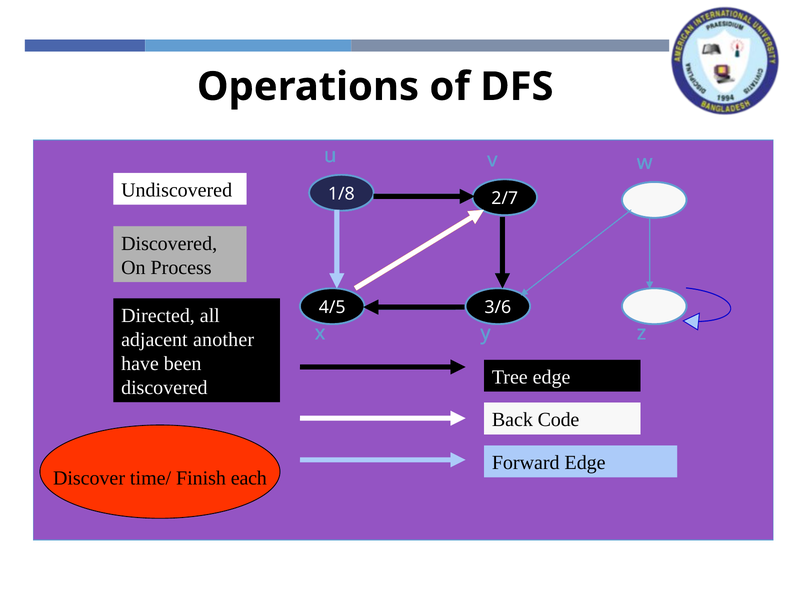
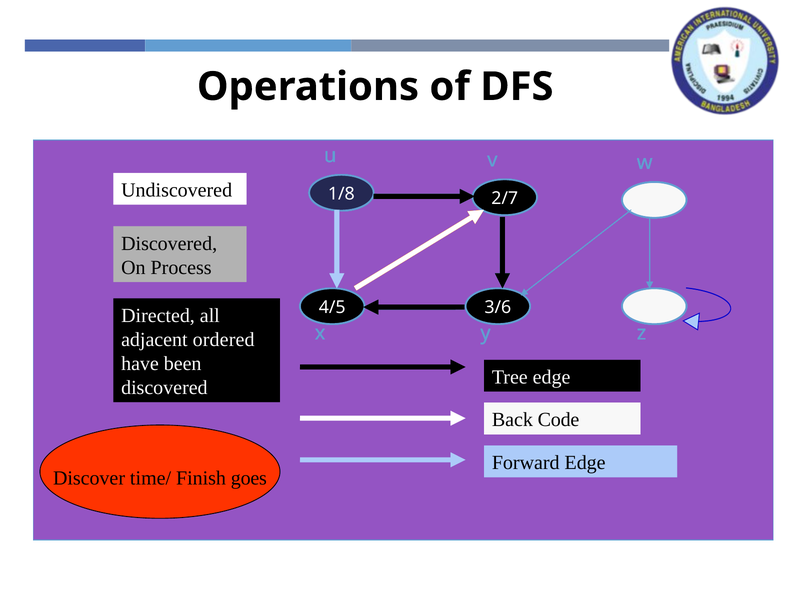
another: another -> ordered (224, 340)
each: each -> goes (249, 478)
